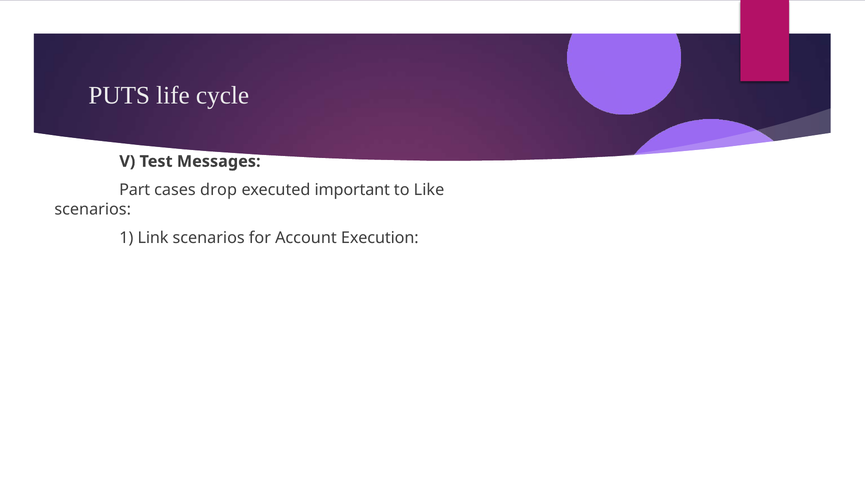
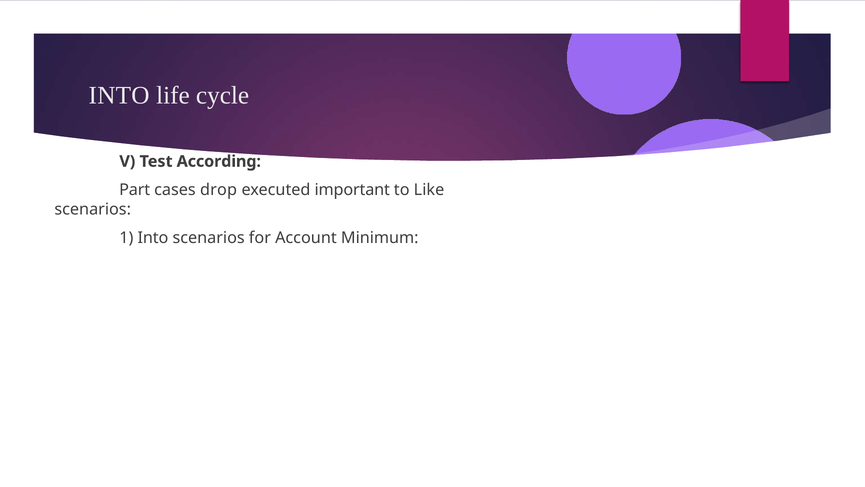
PUTS: PUTS -> INTO (119, 95)
Messages: Messages -> According (219, 161)
1 Link: Link -> Into (153, 238)
Execution: Execution -> Minimum (380, 238)
